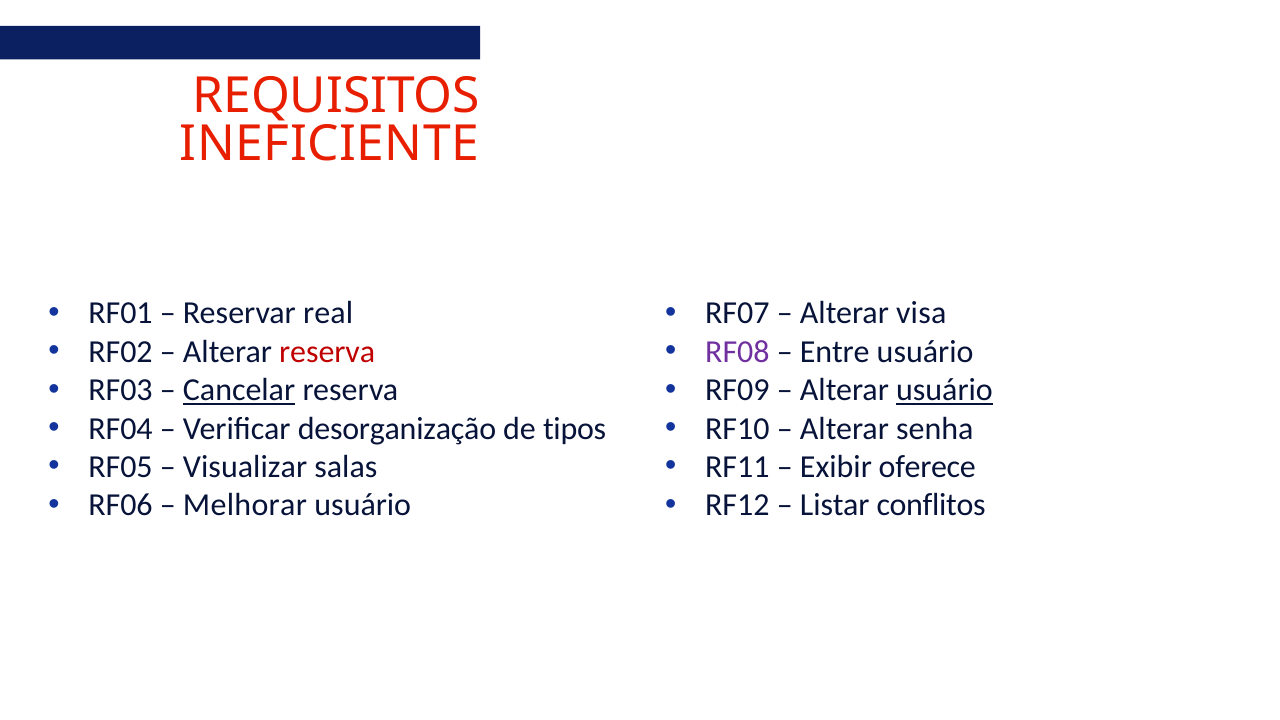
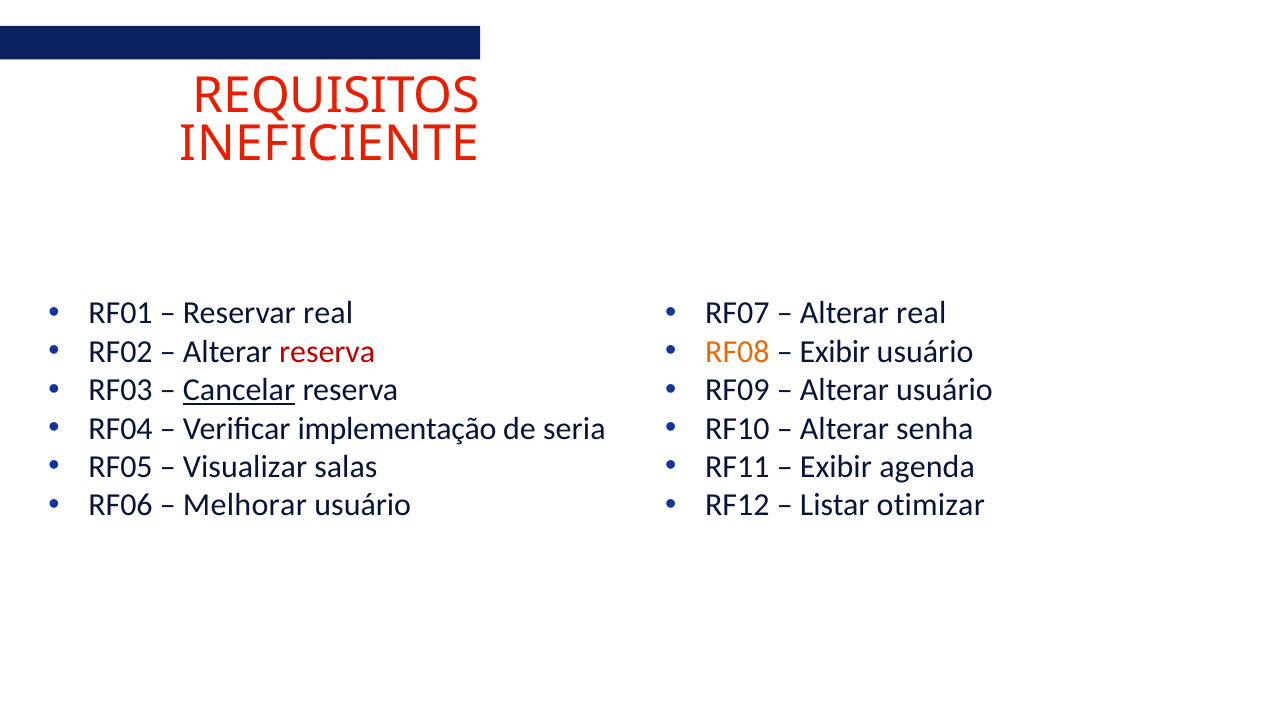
Alterar visa: visa -> real (921, 313)
RF08 colour: purple -> orange (737, 352)
Entre: Entre -> Exibir (835, 352)
usuário underline: present -> none (944, 390)
desorganização: desorganização -> implementação (397, 429)
tipos: tipos -> seria (574, 429)
oferece: oferece -> agenda (927, 467)
conflitos: conflitos -> otimizar (931, 505)
